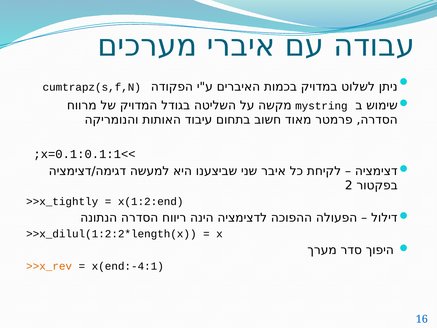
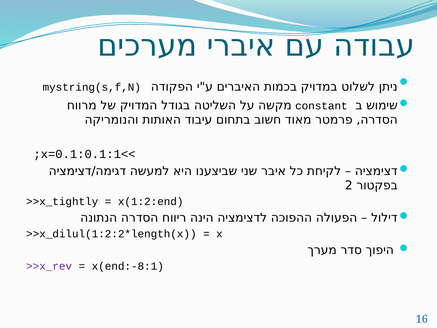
cumtrapz(s,f,N: cumtrapz(s,f,N -> mystring(s,f,N (92, 87)
mystring: mystring -> constant (321, 106)
>>x_rev colour: orange -> purple (49, 266)
x(end:-4:1: x(end:-4:1 -> x(end:-8:1 (128, 266)
